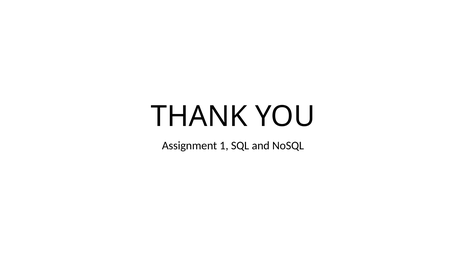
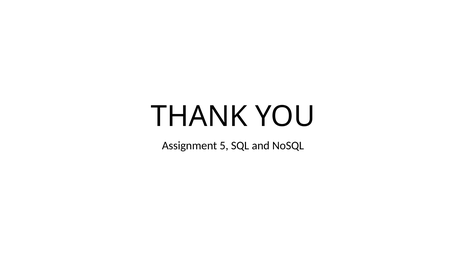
1: 1 -> 5 (224, 146)
